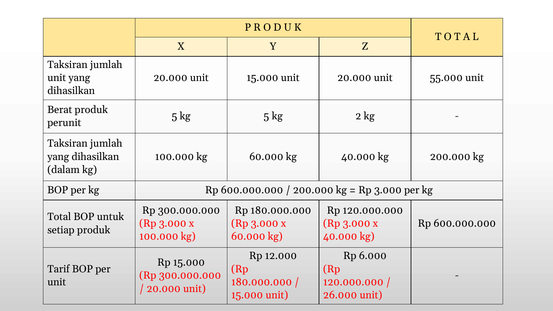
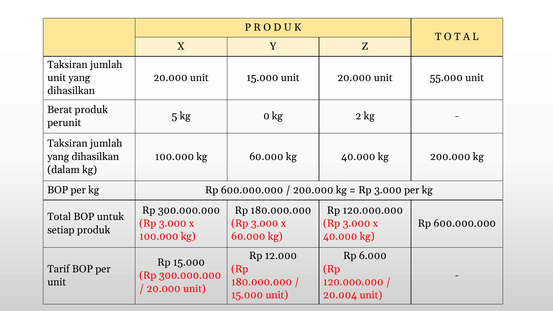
kg 5: 5 -> 0 (266, 116)
26.000: 26.000 -> 20.004 (340, 295)
